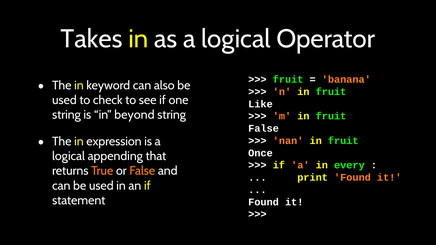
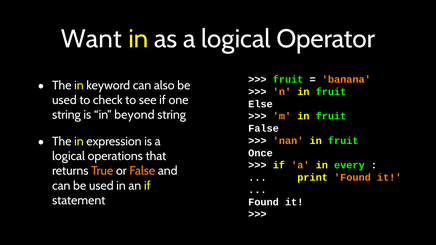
Takes: Takes -> Want (91, 39)
Like: Like -> Else (260, 104)
appending: appending -> operations (115, 156)
